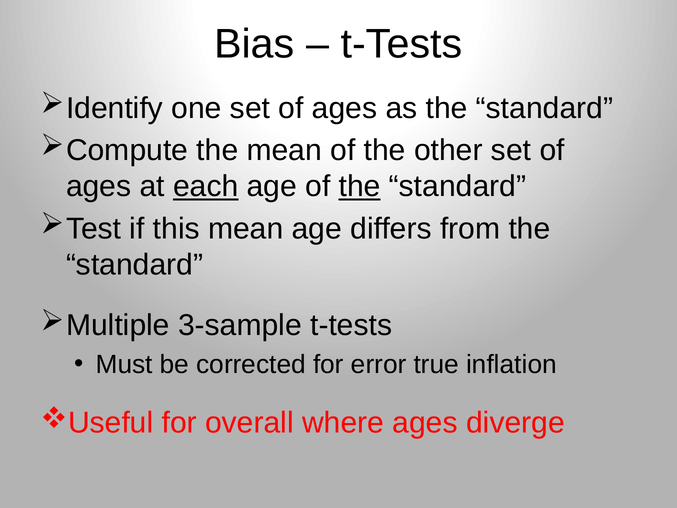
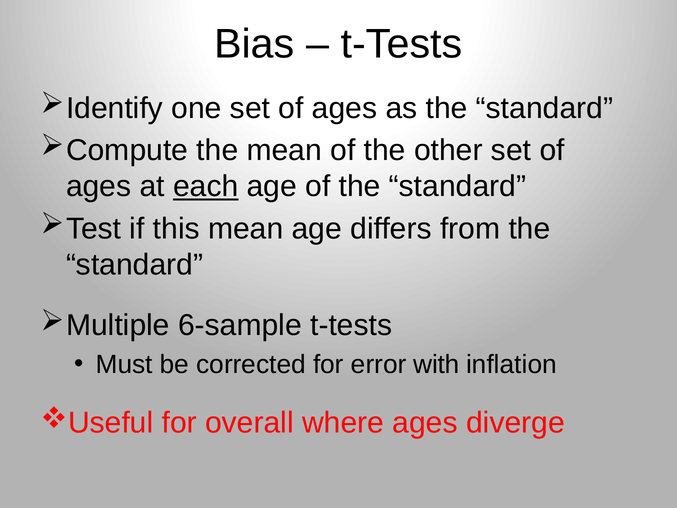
the underline: present -> none (360, 186)
3-sample: 3-sample -> 6-sample (240, 325)
true: true -> with (436, 364)
